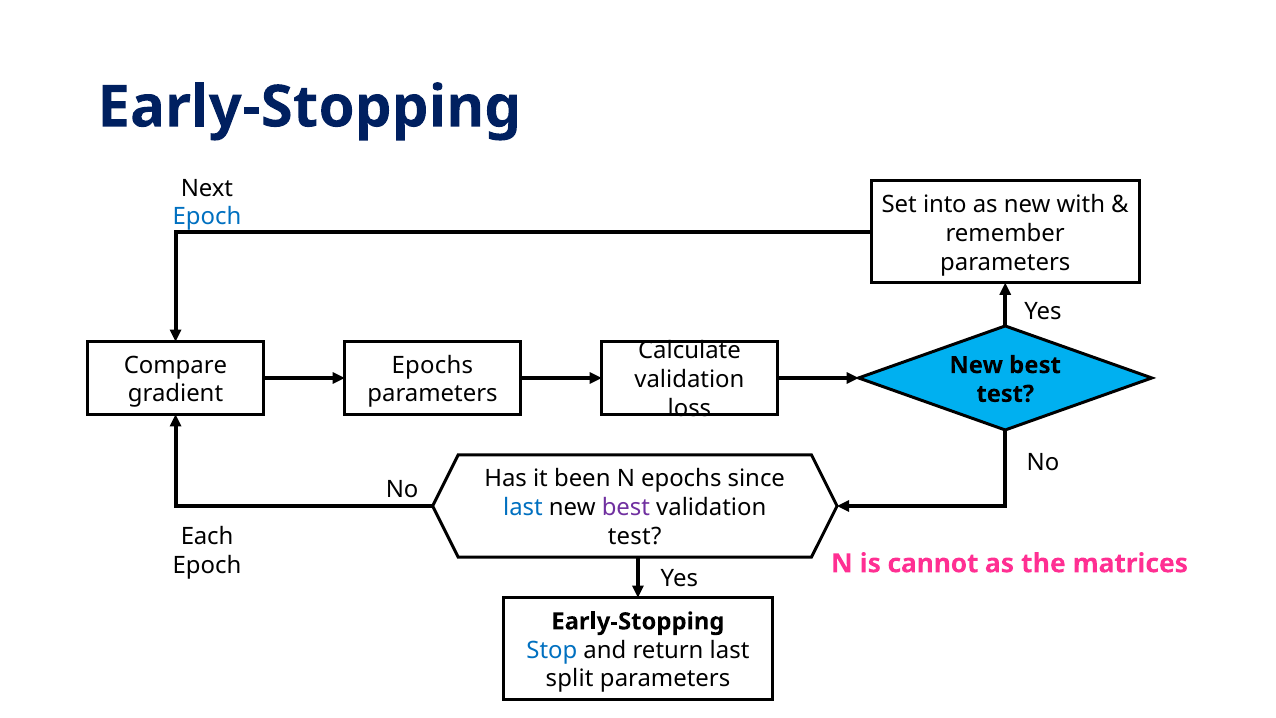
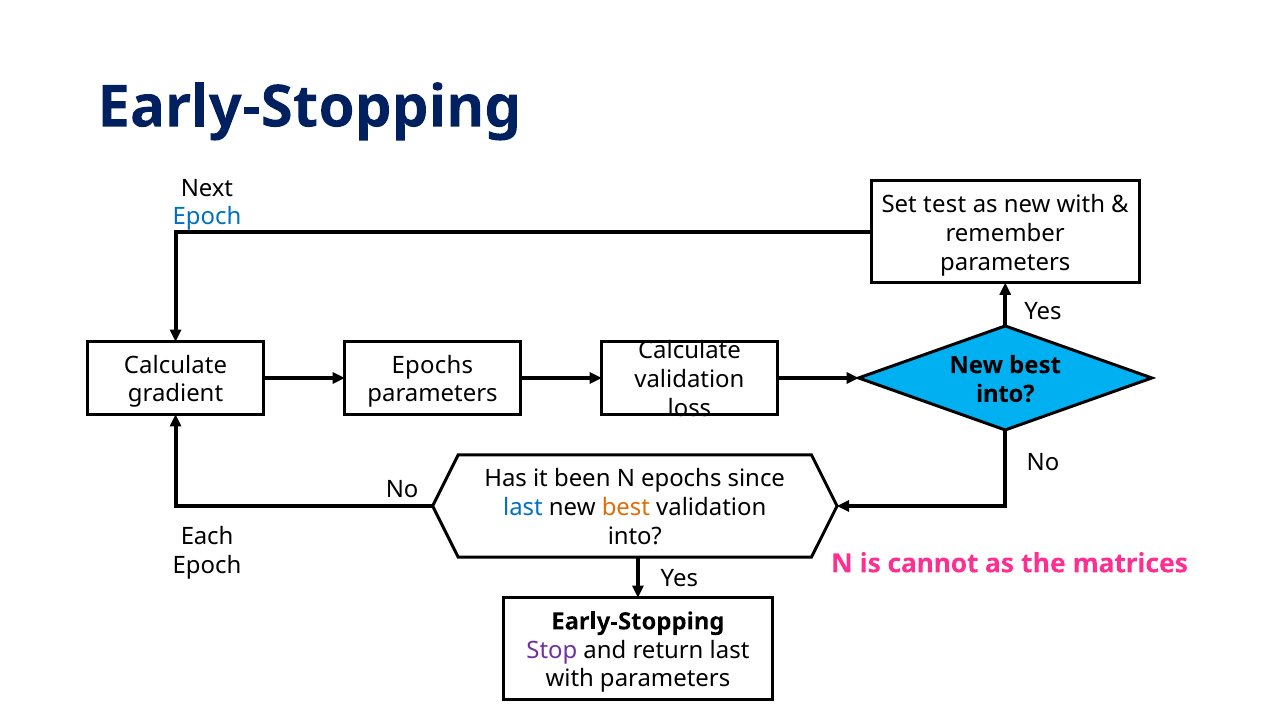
into: into -> test (945, 205)
Compare: Compare -> Calculate (175, 365)
test: test -> into (1005, 394)
best colour: purple -> orange (626, 507)
test: test -> into (635, 536)
Stop colour: blue -> purple (552, 650)
split: split -> with (570, 679)
